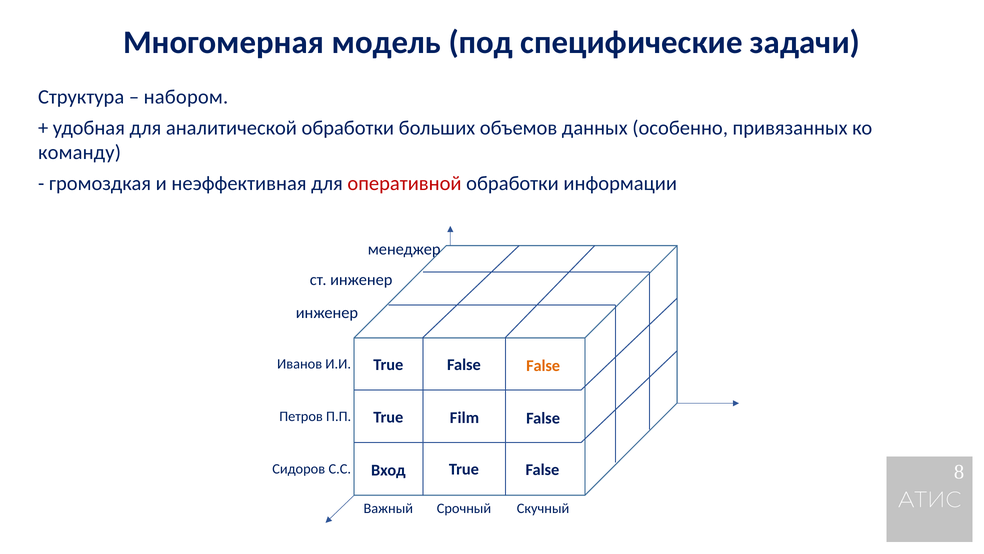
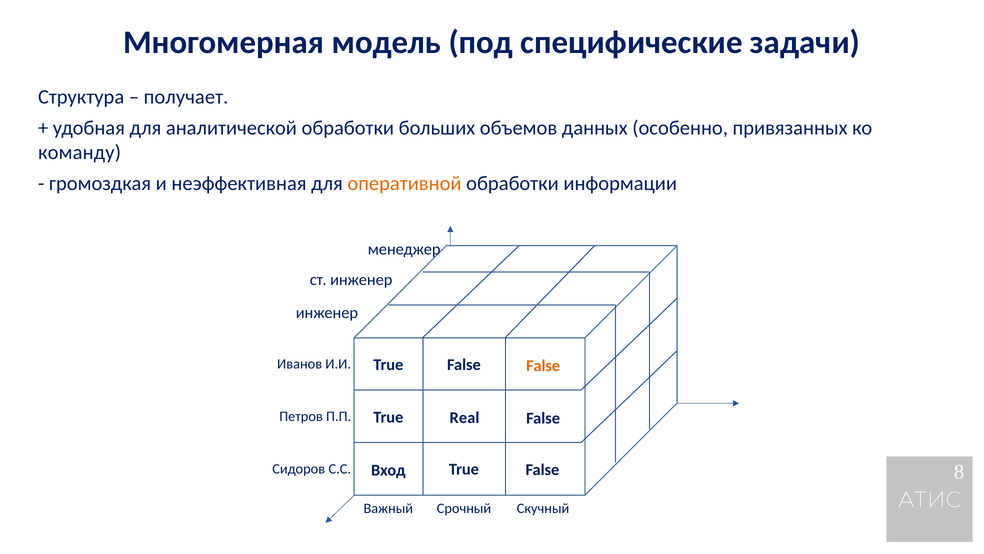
набором: набором -> получает (186, 97)
оперативной colour: red -> orange (405, 183)
Film: Film -> Real (465, 417)
